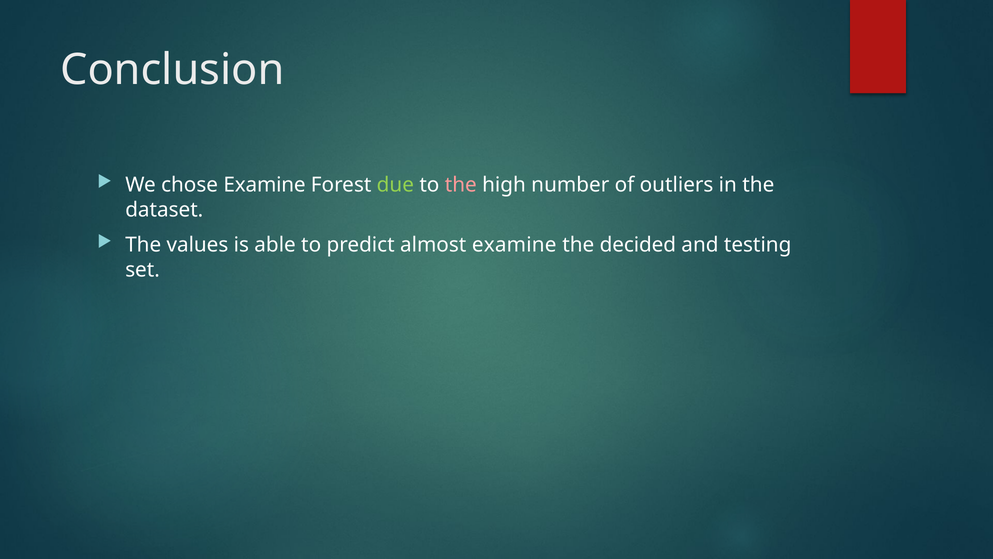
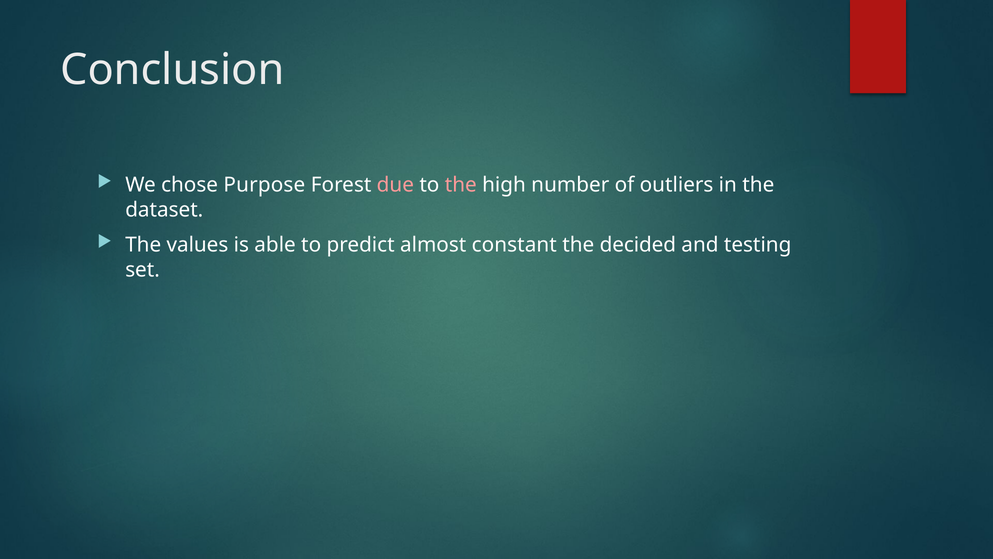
chose Examine: Examine -> Purpose (264, 185)
due colour: light green -> pink (395, 185)
almost examine: examine -> constant (514, 245)
